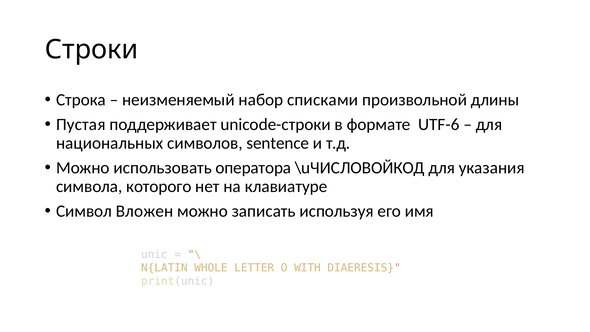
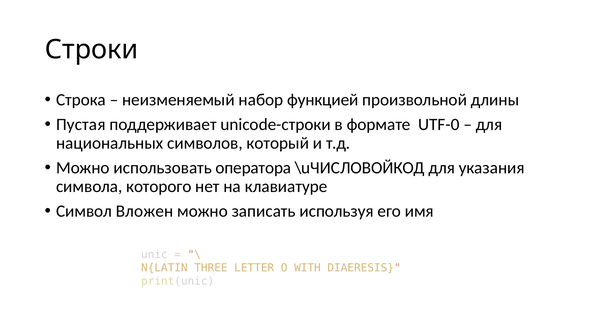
списками: списками -> функцией (323, 100)
UTF-6: UTF-6 -> UTF-0 (439, 124)
sentence: sentence -> который (278, 143)
WHOLE: WHOLE -> THREE (211, 268)
